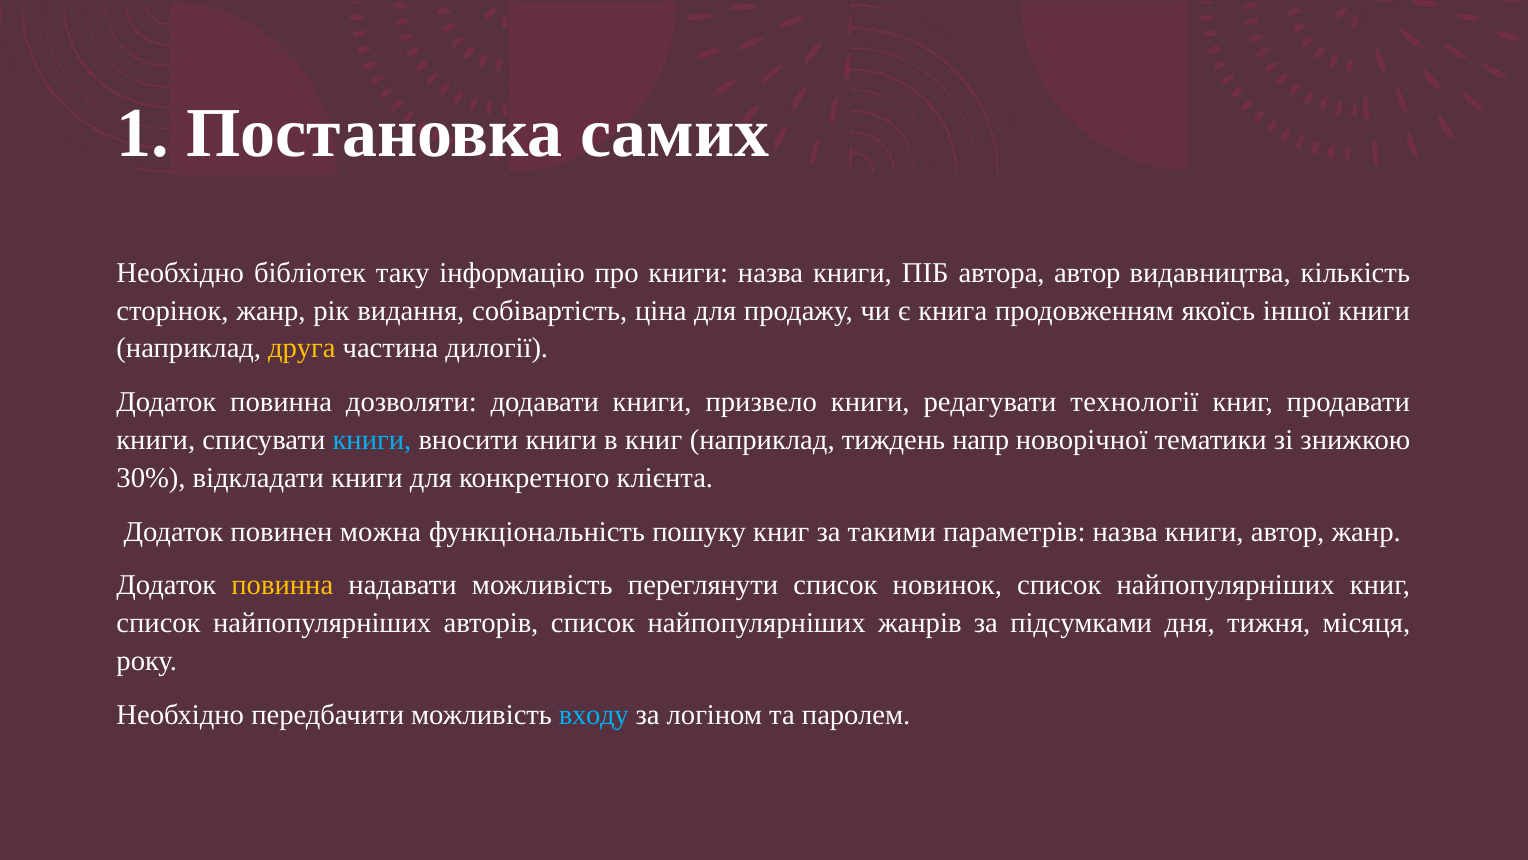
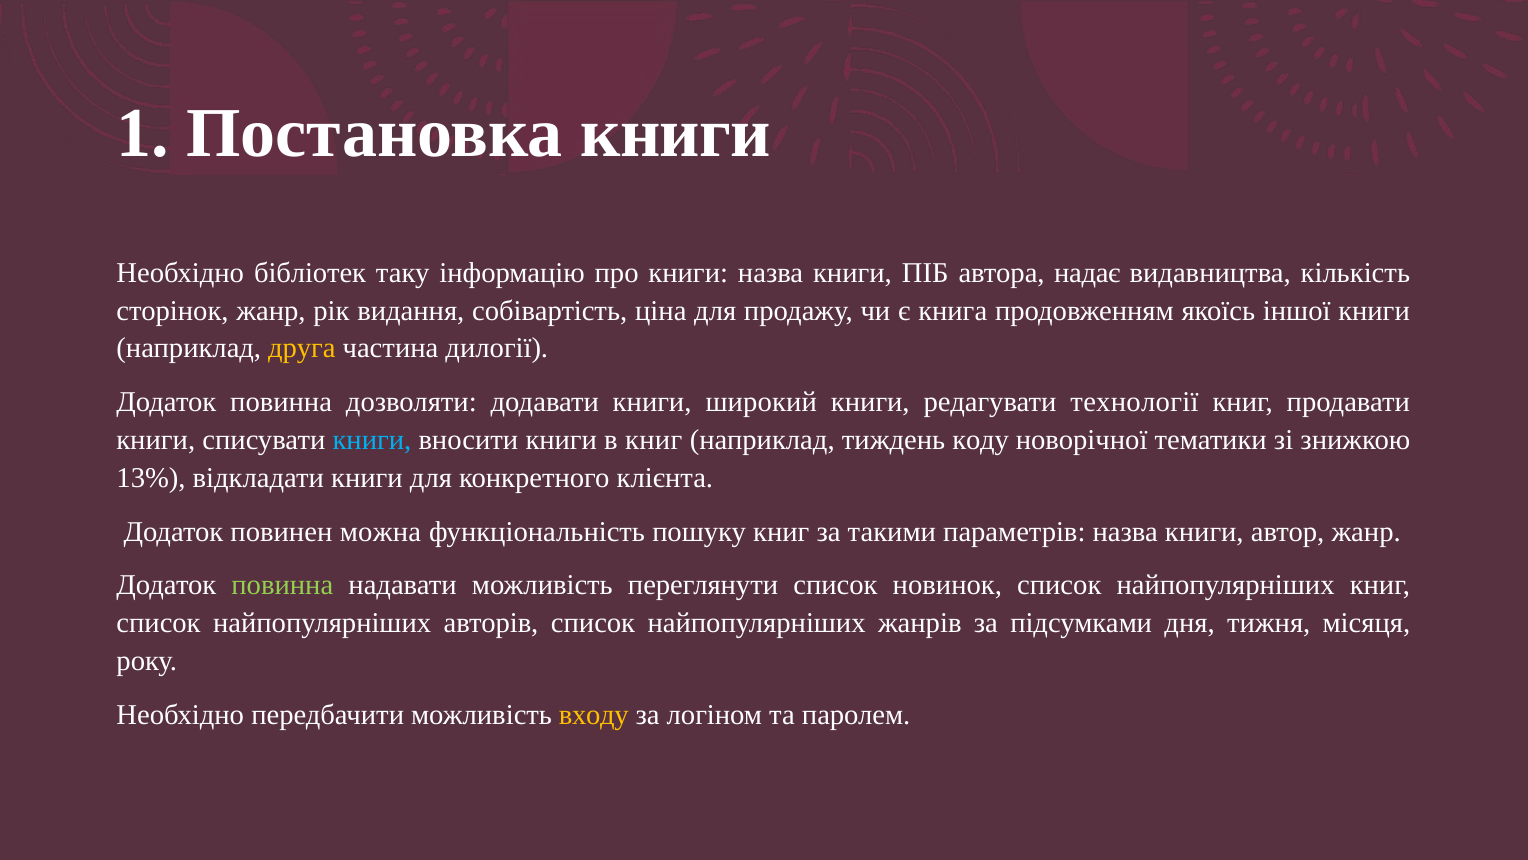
Постановка самих: самих -> книги (676, 134)
автора автор: автор -> надає (1087, 273)
призвело: призвело -> широкий (761, 402)
напр: напр -> коду (981, 440)
30%: 30% -> 13% (151, 478)
повинна colour: yellow -> light green (282, 585)
входу colour: light blue -> yellow (594, 714)
